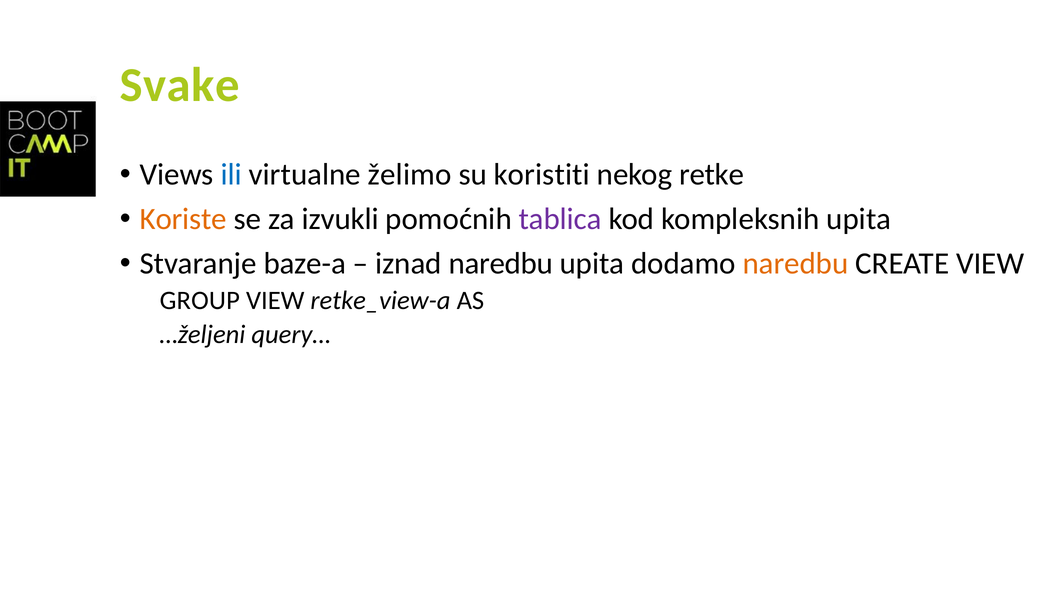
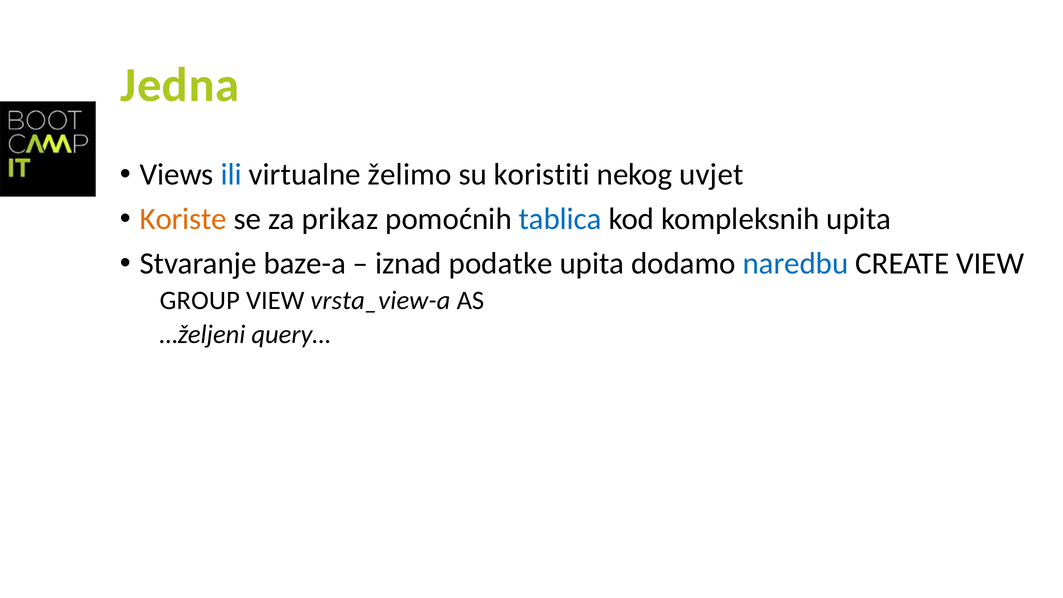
Svake: Svake -> Jedna (180, 85)
retke: retke -> uvjet (711, 174)
izvukli: izvukli -> prikaz (340, 219)
tablica colour: purple -> blue (560, 219)
iznad naredbu: naredbu -> podatke (501, 264)
naredbu colour: orange -> blue (796, 264)
retke_view-a: retke_view-a -> vrsta_view-a (380, 300)
